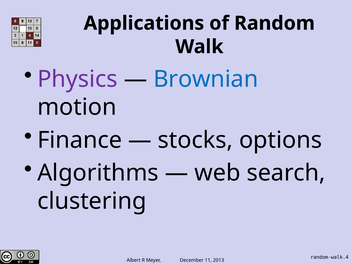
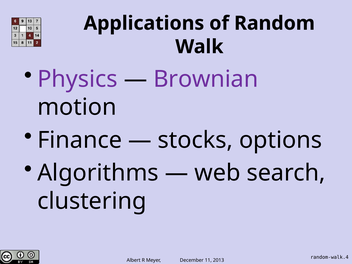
Brownian colour: blue -> purple (206, 79)
